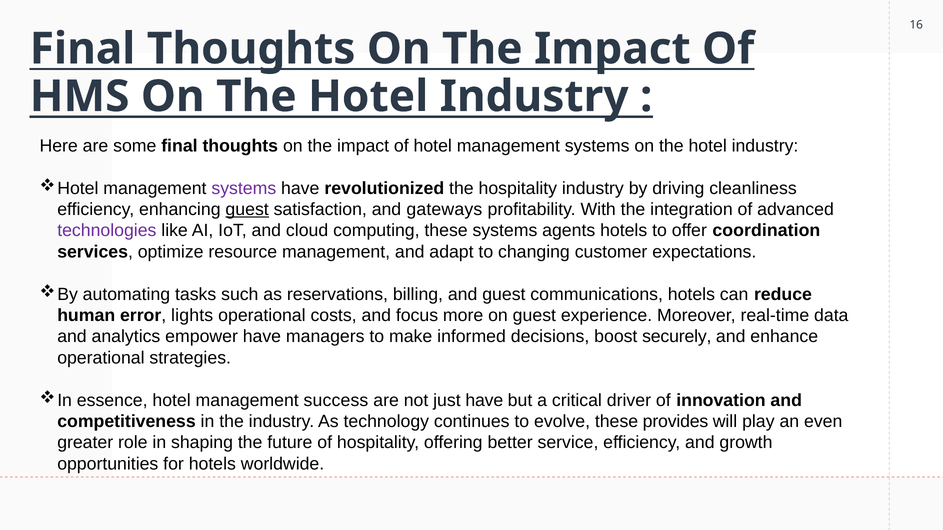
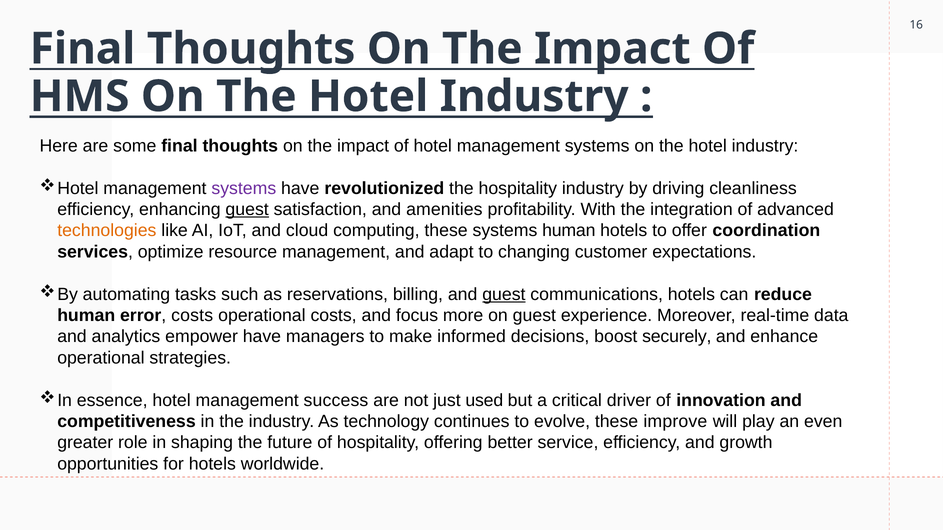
gateways: gateways -> amenities (444, 210)
technologies colour: purple -> orange (107, 231)
systems agents: agents -> human (569, 231)
guest underline: none -> present (504, 294)
error lights: lights -> costs (192, 316)
just have: have -> used (484, 401)
provides: provides -> improve (675, 422)
